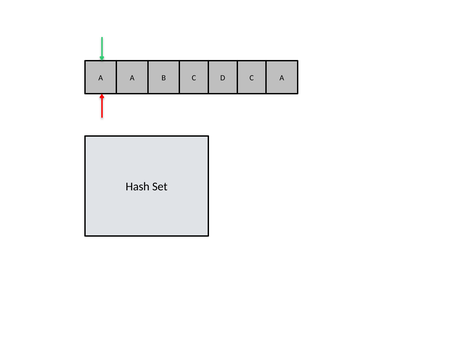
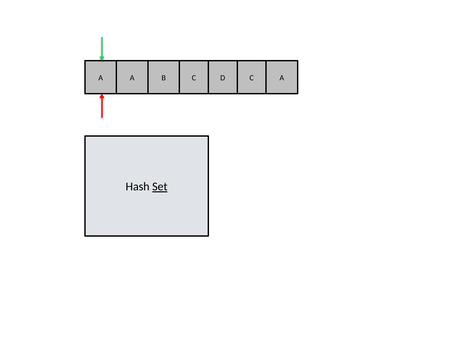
Set underline: none -> present (160, 187)
